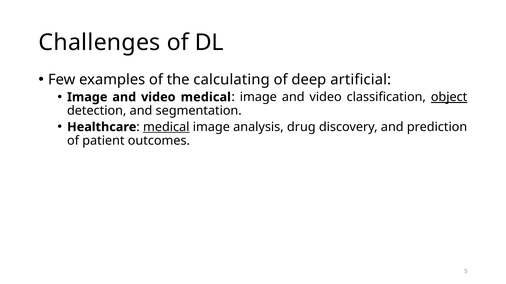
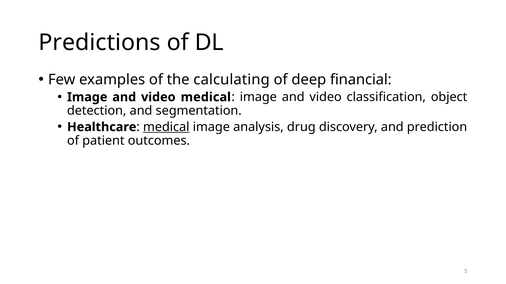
Challenges: Challenges -> Predictions (100, 43)
artificial: artificial -> financial (361, 80)
object underline: present -> none (449, 97)
